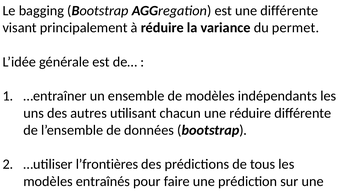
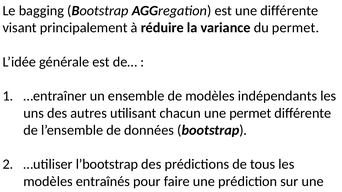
une réduire: réduire -> permet (250, 113)
l’frontières: l’frontières -> l’bootstrap (107, 165)
